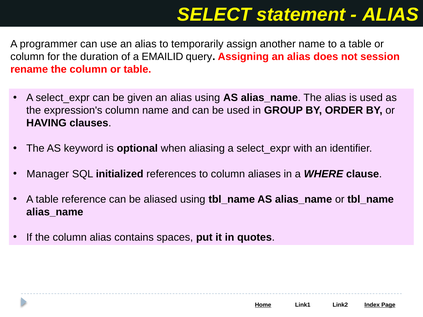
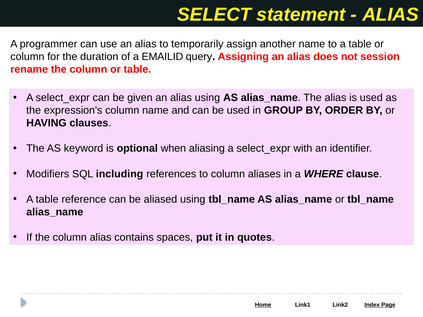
Manager: Manager -> Modifiers (48, 174)
initialized: initialized -> including (120, 174)
